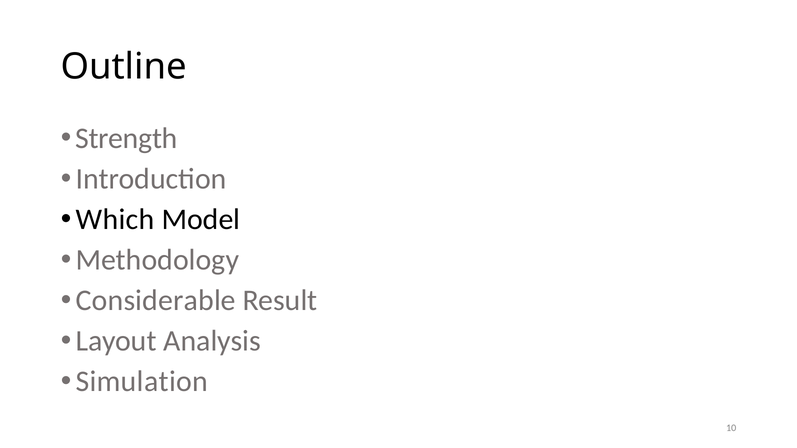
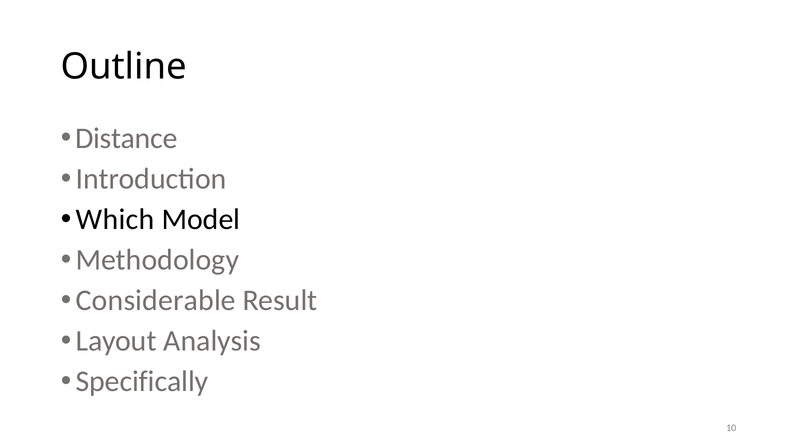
Strength: Strength -> Distance (126, 138)
Simulation: Simulation -> Specifically (142, 382)
